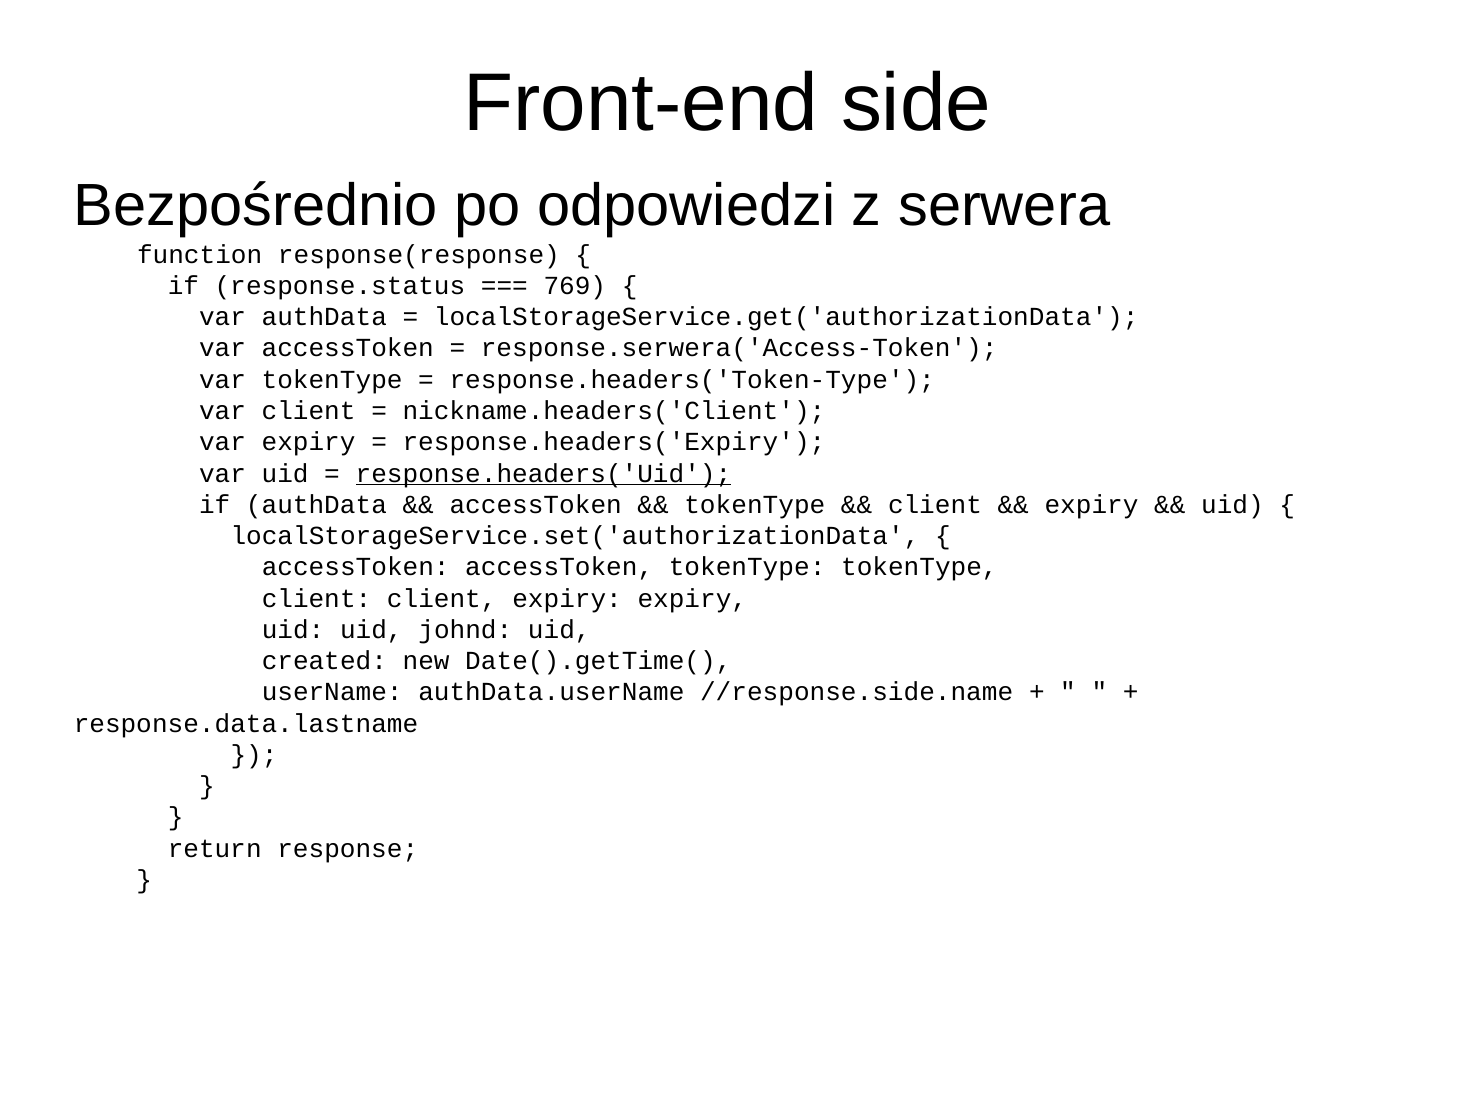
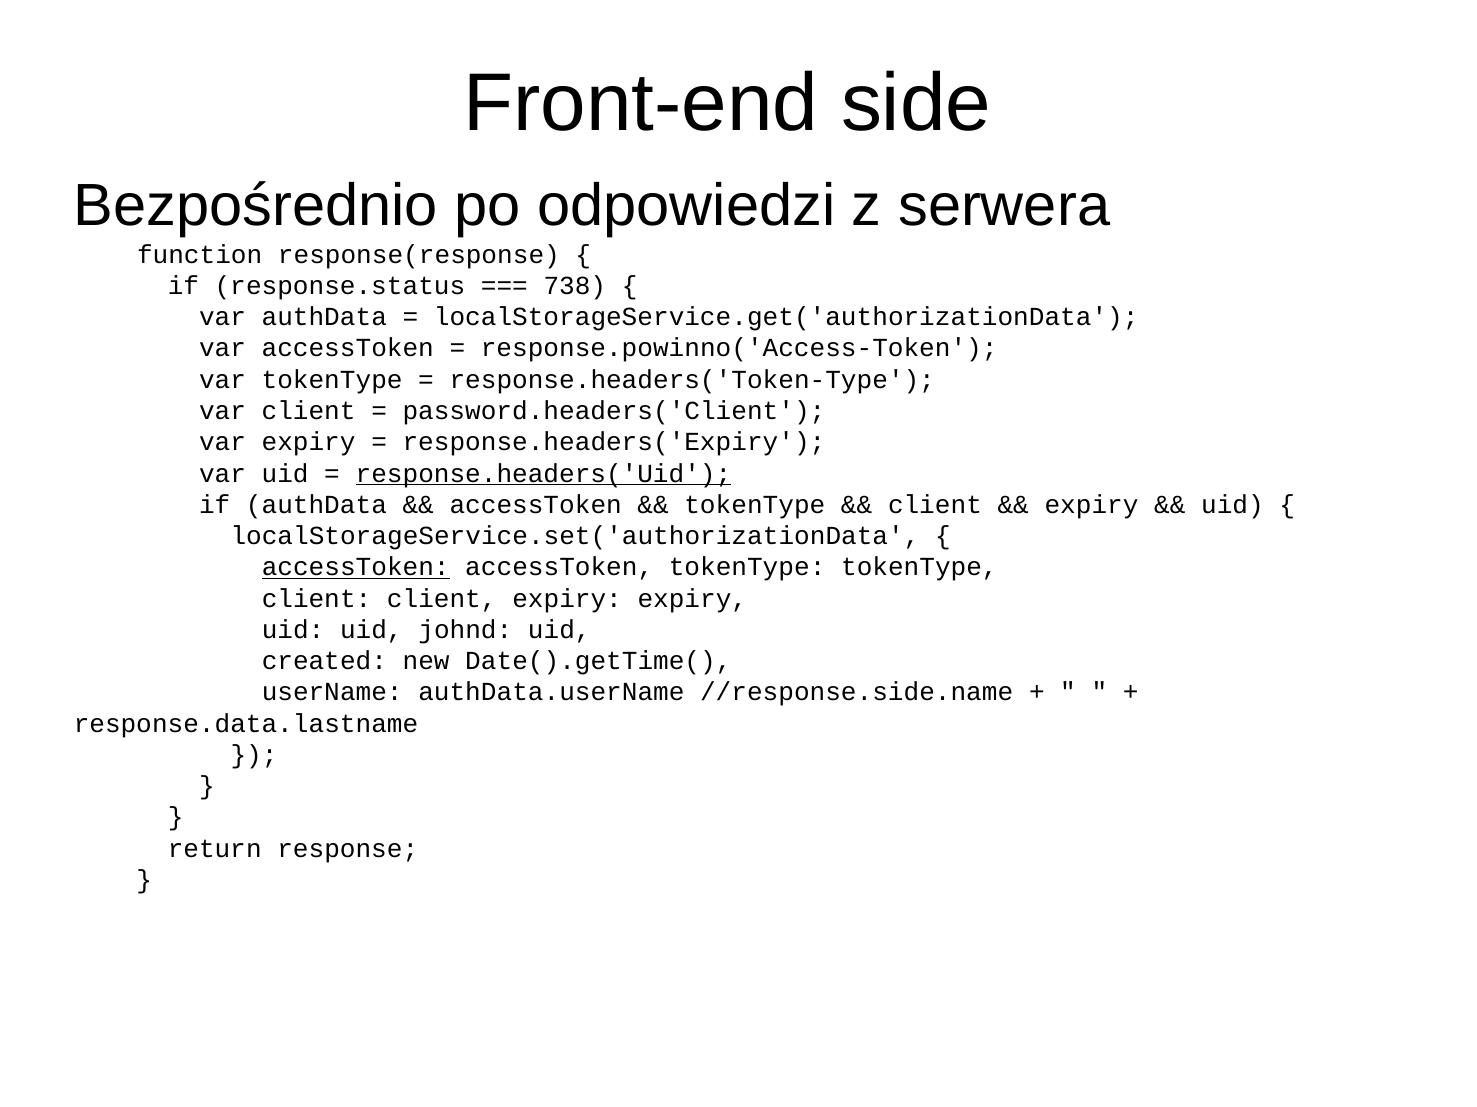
769: 769 -> 738 (575, 286)
response.serwera('Access-Token: response.serwera('Access-Token -> response.powinno('Access-Token (739, 349)
nickname.headers('Client: nickname.headers('Client -> password.headers('Client (614, 411)
accessToken underline: none -> present (356, 568)
